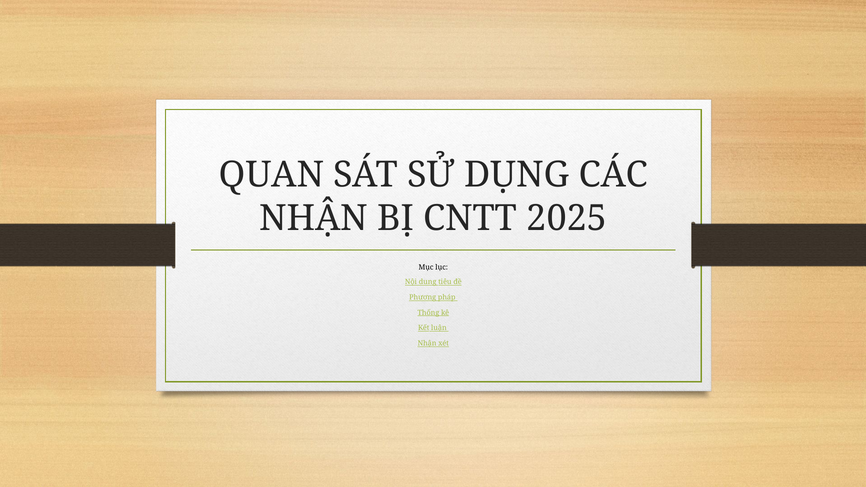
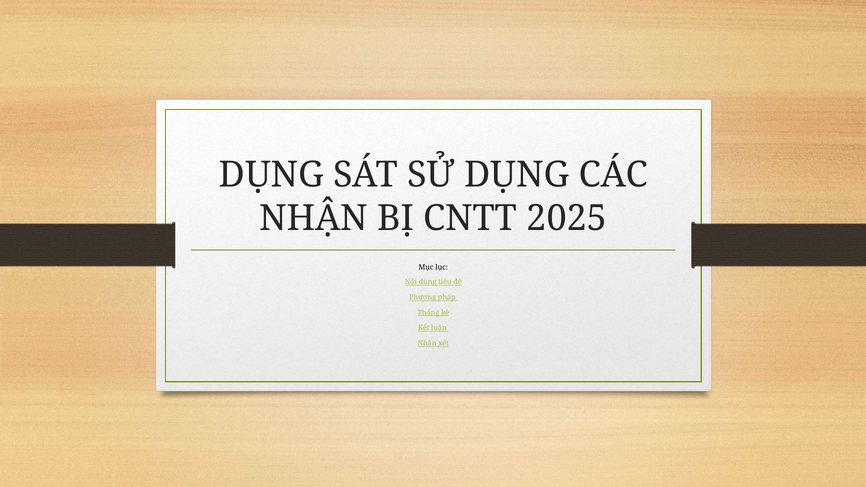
QUAN: QUAN -> DỤNG (271, 175)
